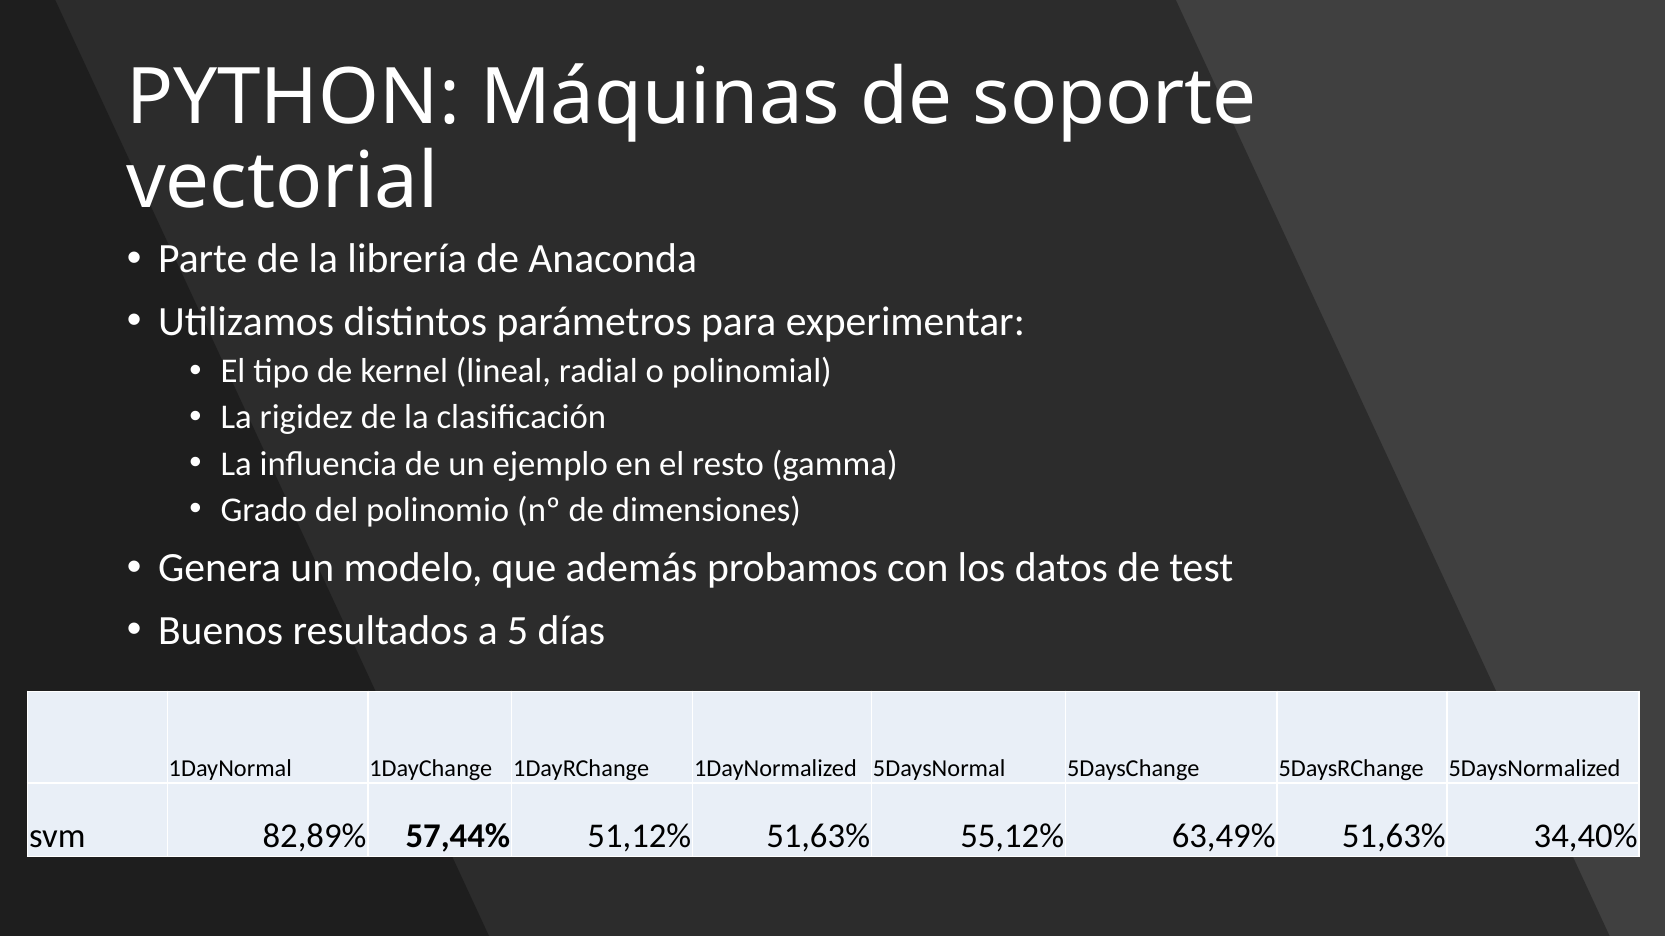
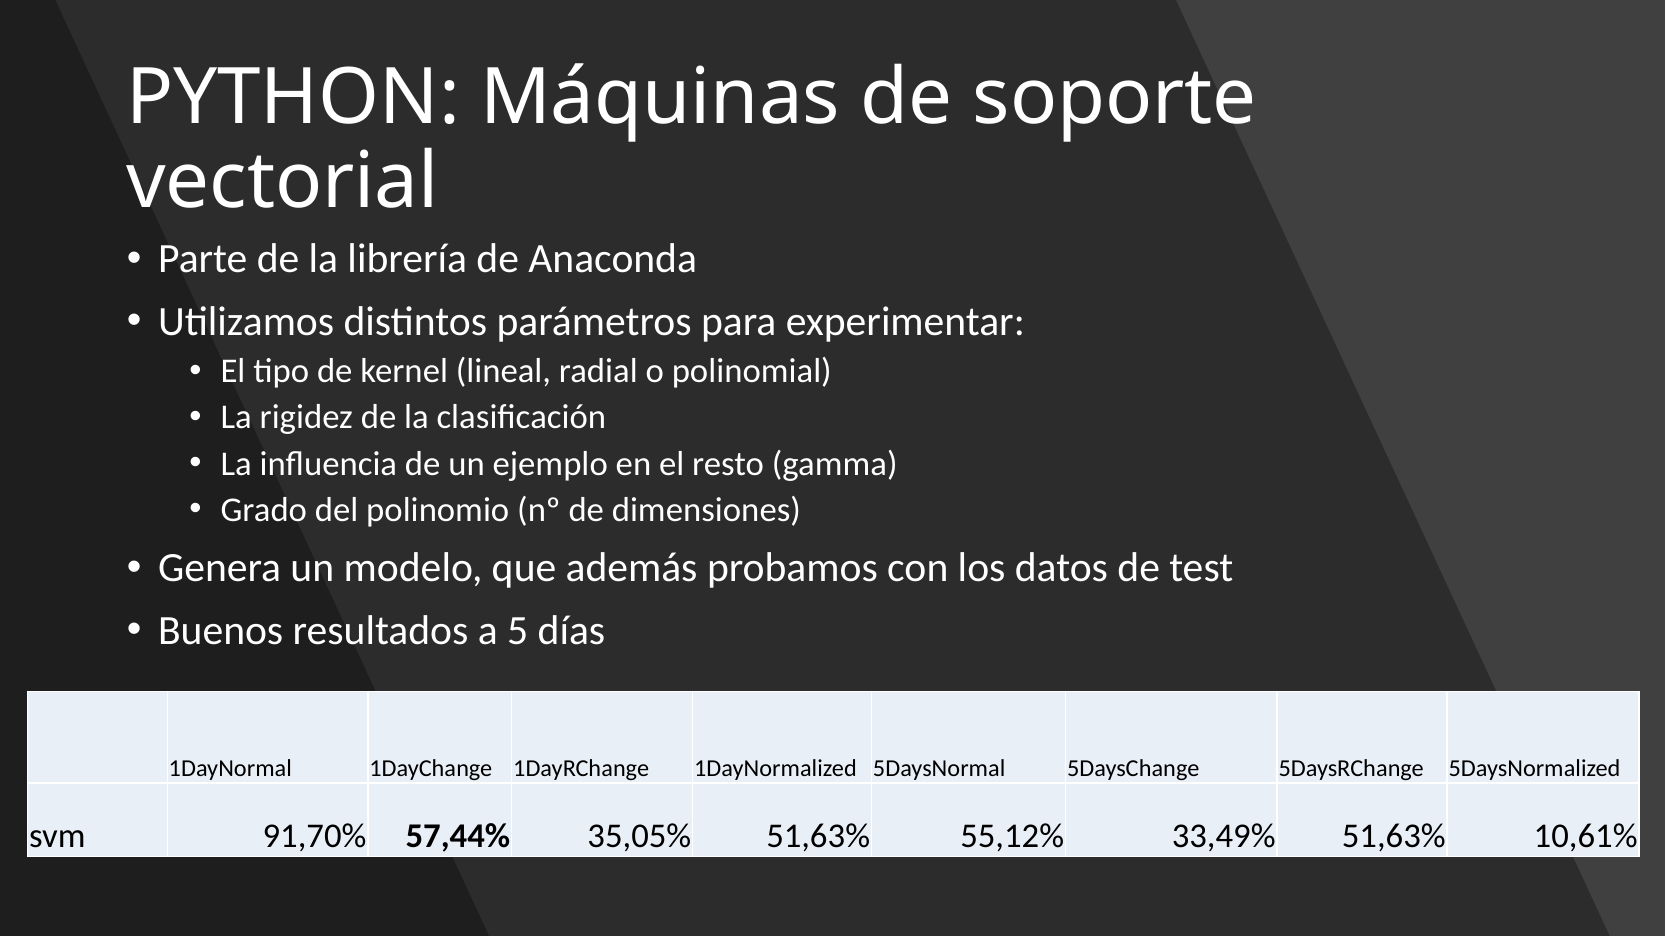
82,89%: 82,89% -> 91,70% (314, 836)
51,12%: 51,12% -> 35,05% (639, 836)
63,49%: 63,49% -> 33,49% (1224, 836)
34,40%: 34,40% -> 10,61% (1586, 836)
